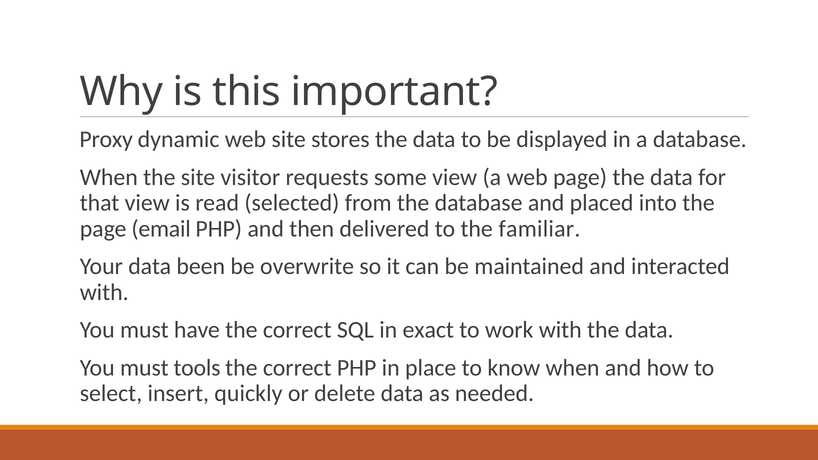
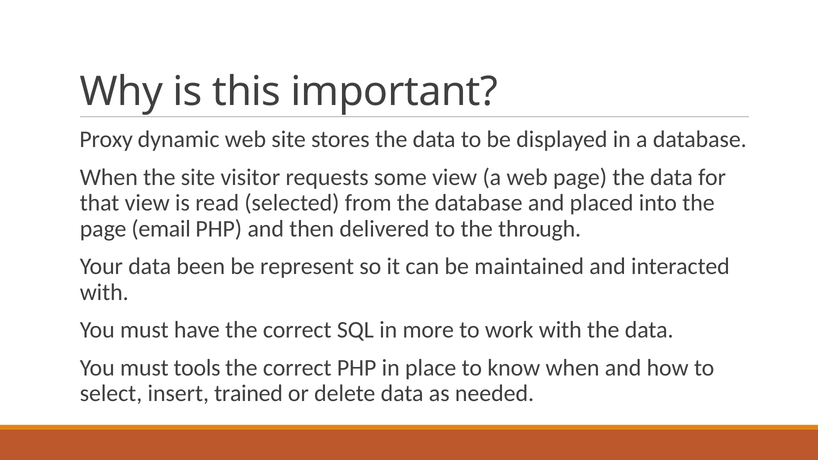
familiar: familiar -> through (540, 229)
overwrite: overwrite -> represent (307, 267)
exact: exact -> more (428, 330)
quickly: quickly -> trained (249, 394)
